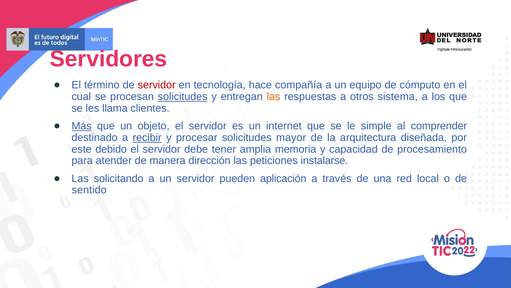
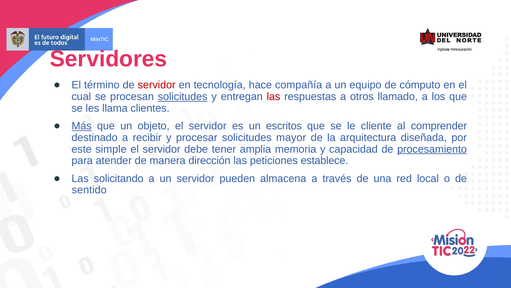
las colour: orange -> red (273, 96)
sistema: sistema -> llamado (398, 96)
internet: internet -> escritos (284, 126)
simple: simple -> cliente (376, 126)
recibir underline: present -> none (147, 137)
debido: debido -> simple (111, 149)
procesamiento underline: none -> present (432, 149)
instalarse: instalarse -> establece (324, 160)
aplicación: aplicación -> almacena (283, 178)
